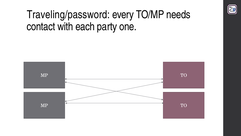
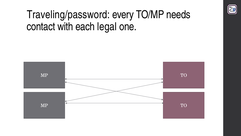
party: party -> legal (107, 26)
